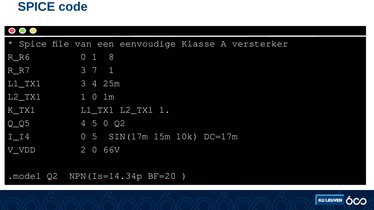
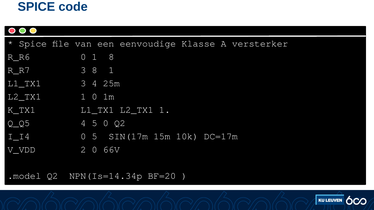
3 7: 7 -> 8 (95, 70)
